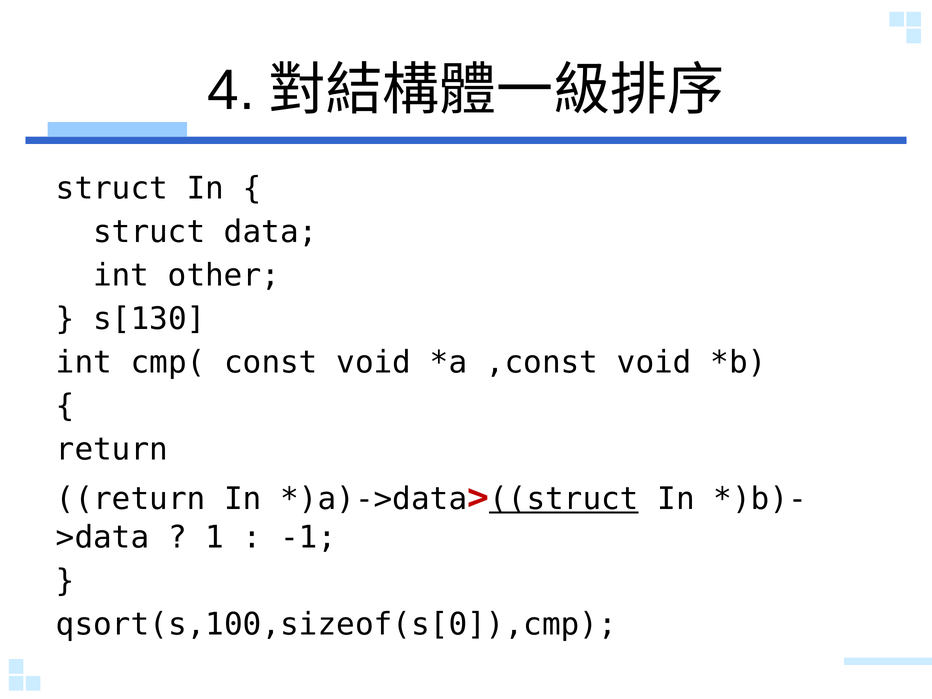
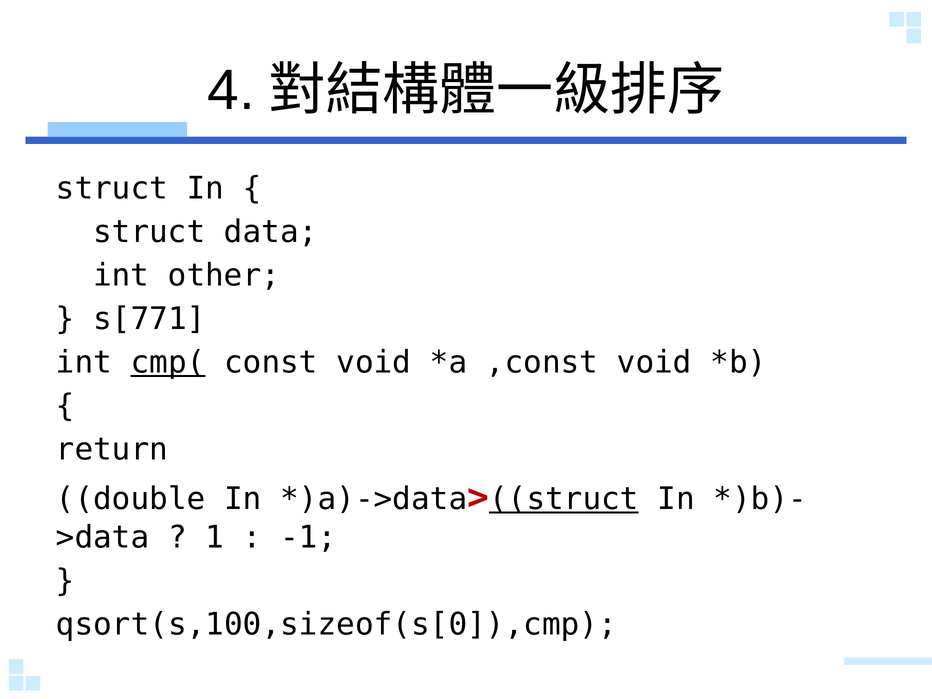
s[130: s[130 -> s[771 (149, 319)
cmp( underline: none -> present (168, 363)
return: return -> double (131, 499)
